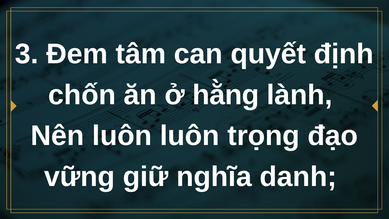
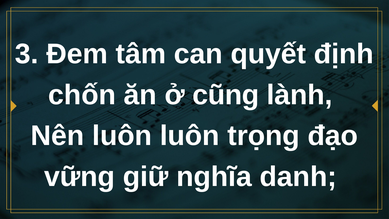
hằng: hằng -> cũng (226, 95)
